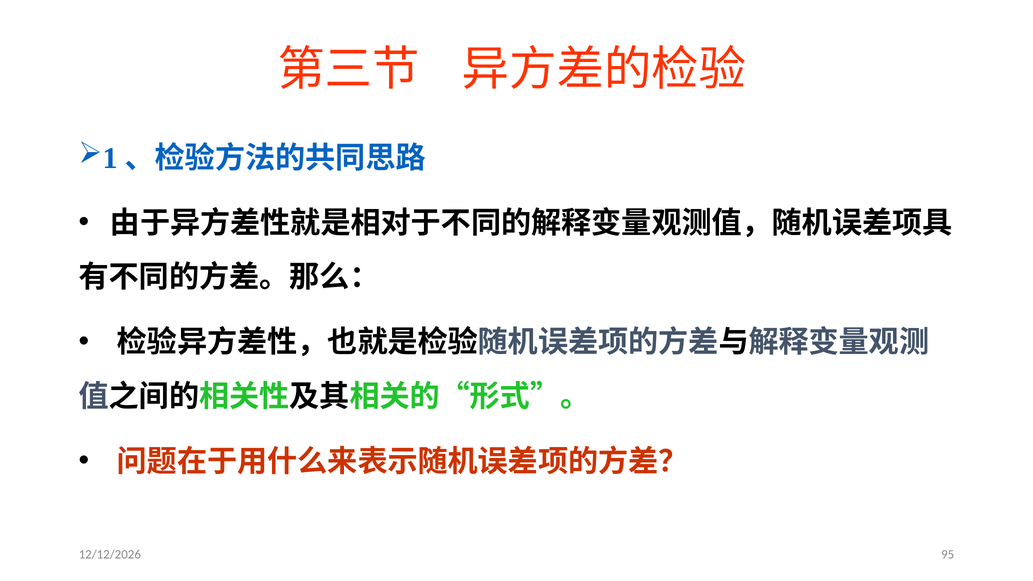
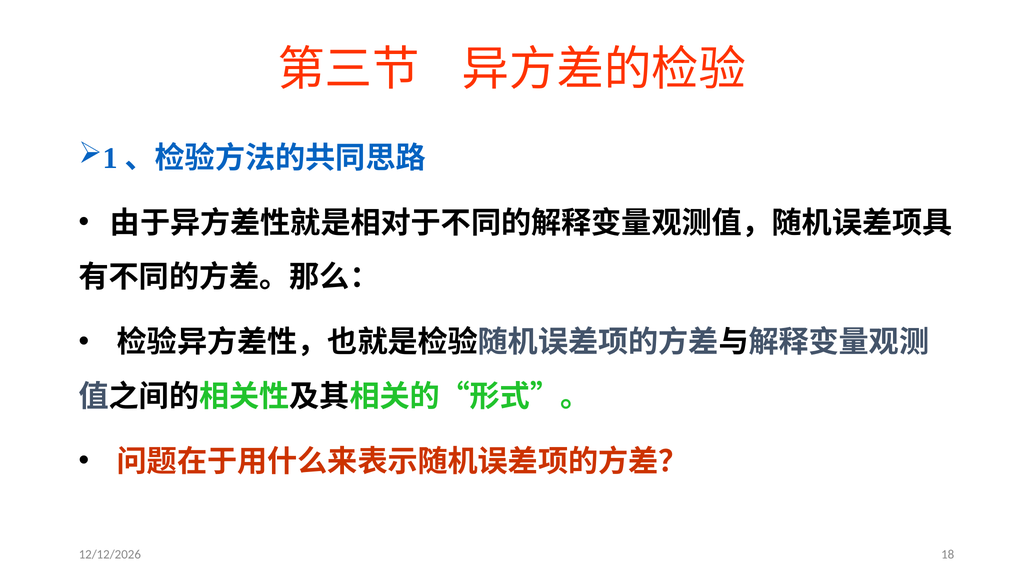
95: 95 -> 18 (948, 555)
